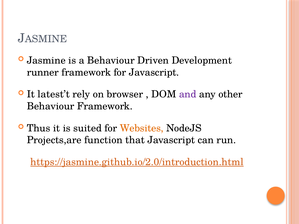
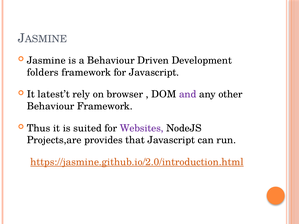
runner: runner -> folders (43, 72)
Websites colour: orange -> purple (142, 128)
function: function -> provides (103, 140)
